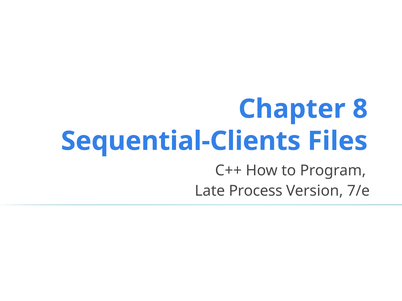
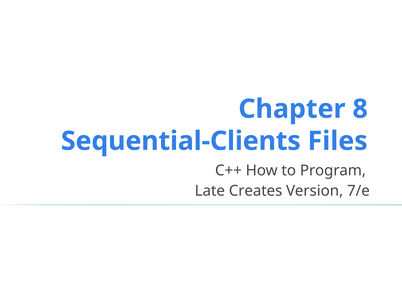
Process: Process -> Creates (256, 191)
